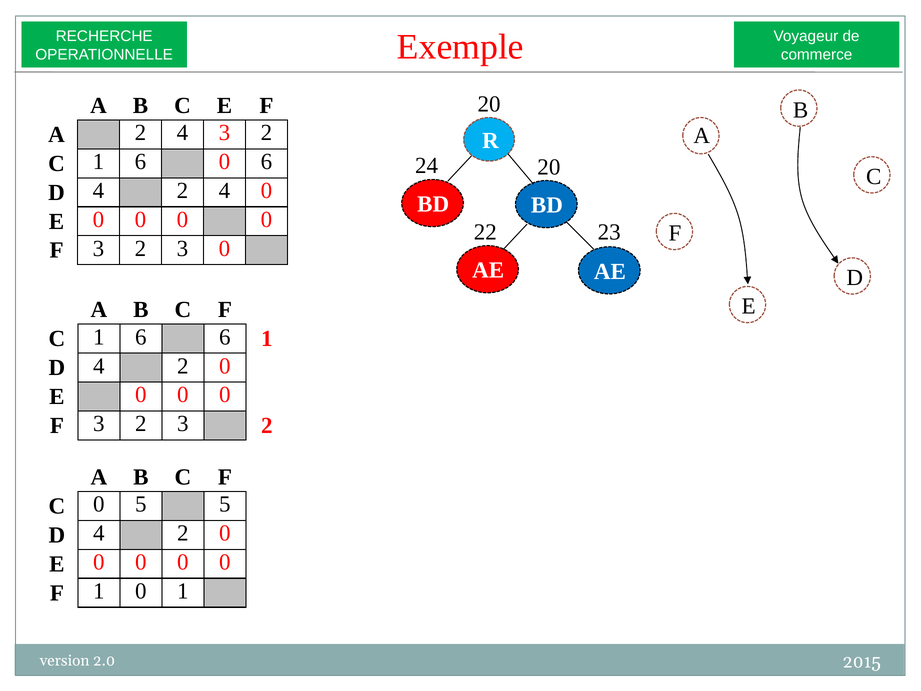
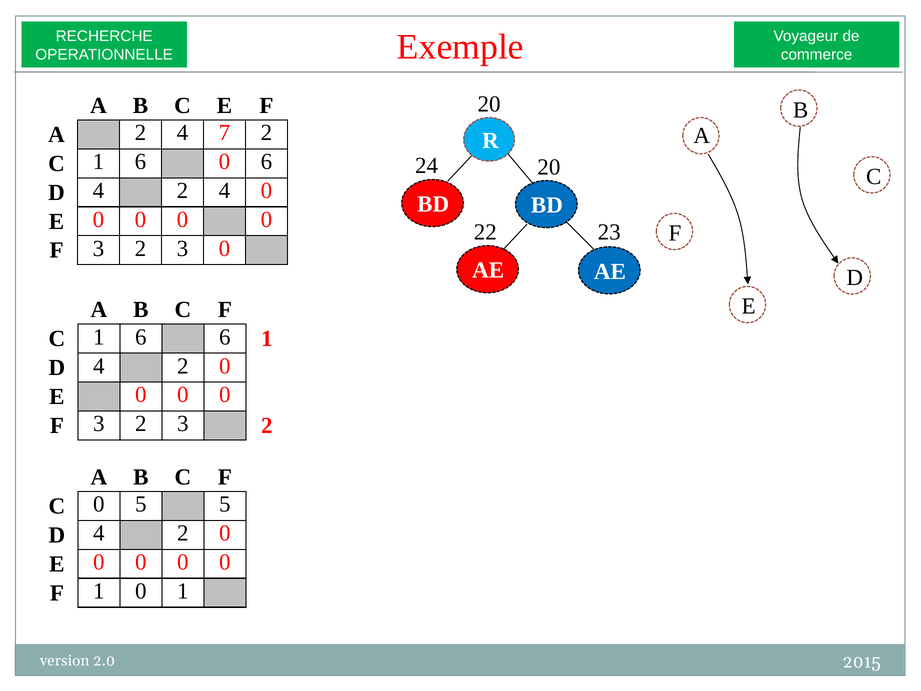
4 3: 3 -> 7 (224, 133)
